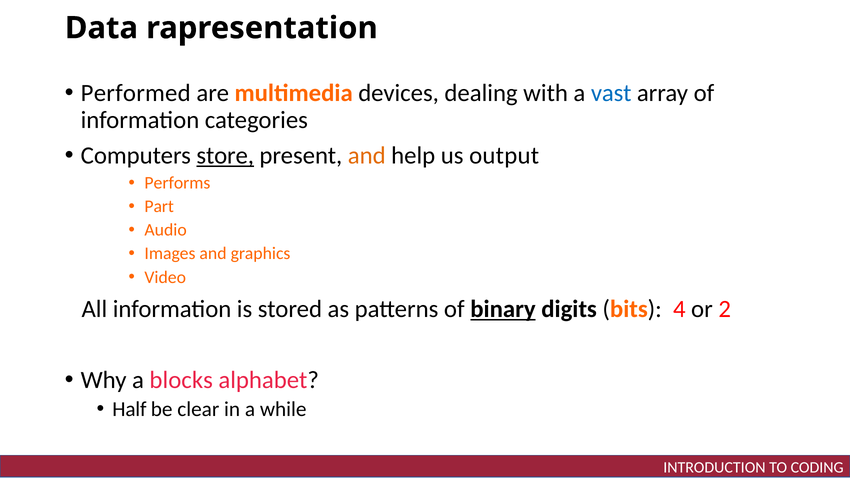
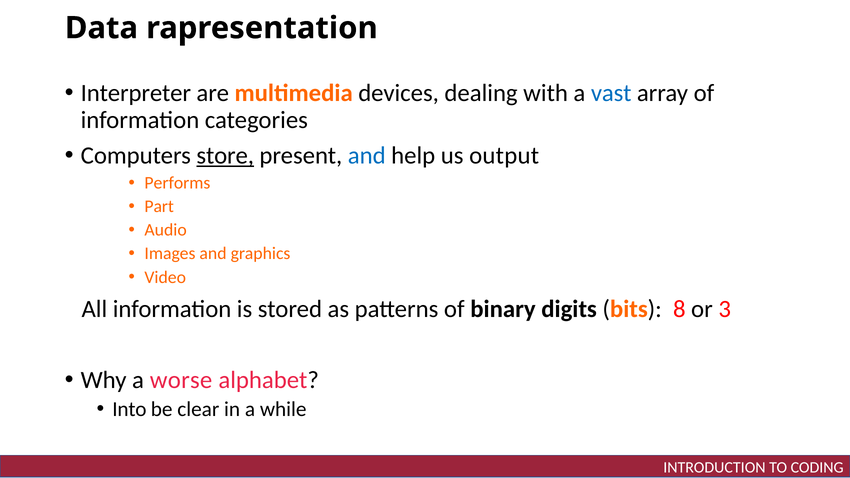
Performed: Performed -> Interpreter (136, 93)
and colour: orange -> blue (367, 156)
binary underline: present -> none (503, 309)
4: 4 -> 8 (679, 309)
2: 2 -> 3 (725, 309)
blocks: blocks -> worse (181, 380)
Half: Half -> Into (129, 409)
